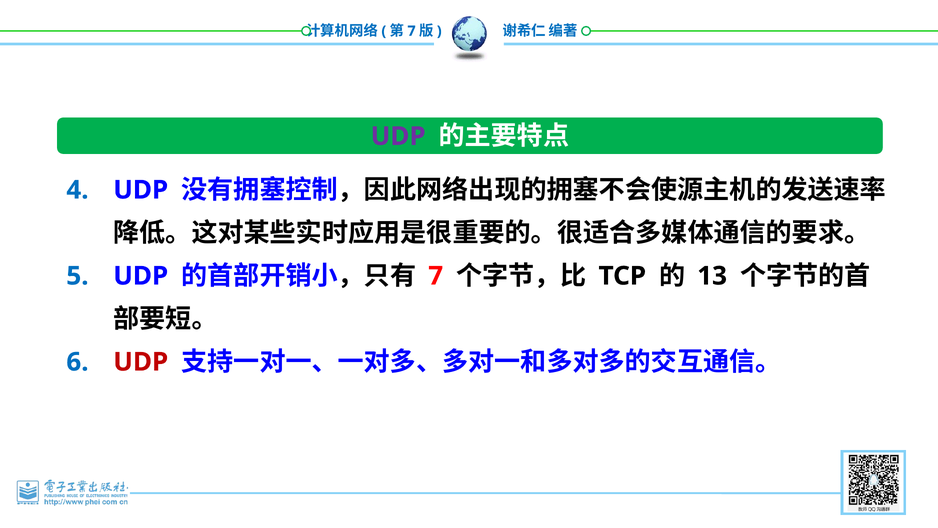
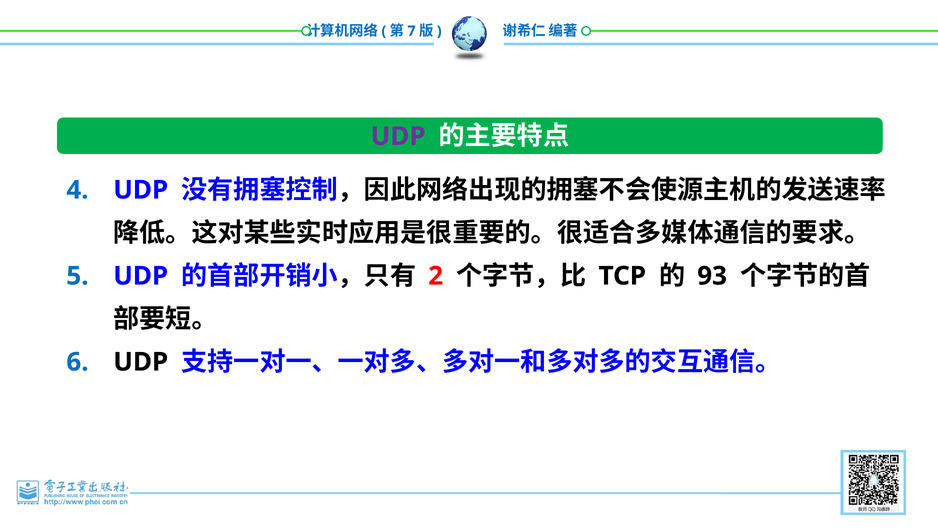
7: 7 -> 2 (436, 276)
13: 13 -> 93 (712, 276)
UDP colour: red -> black (141, 362)
